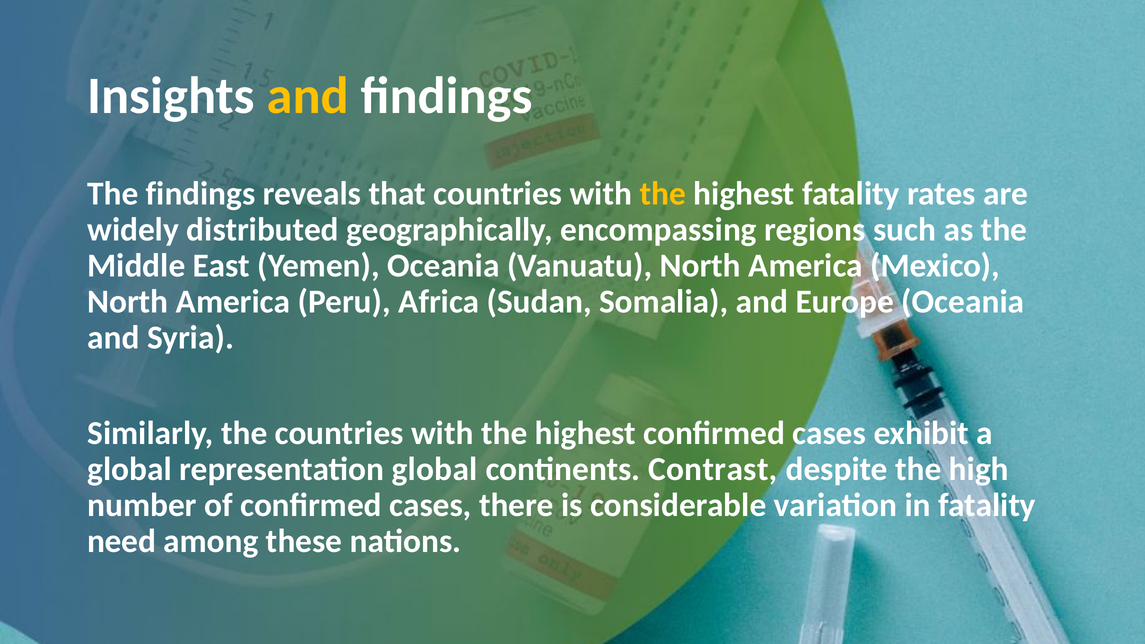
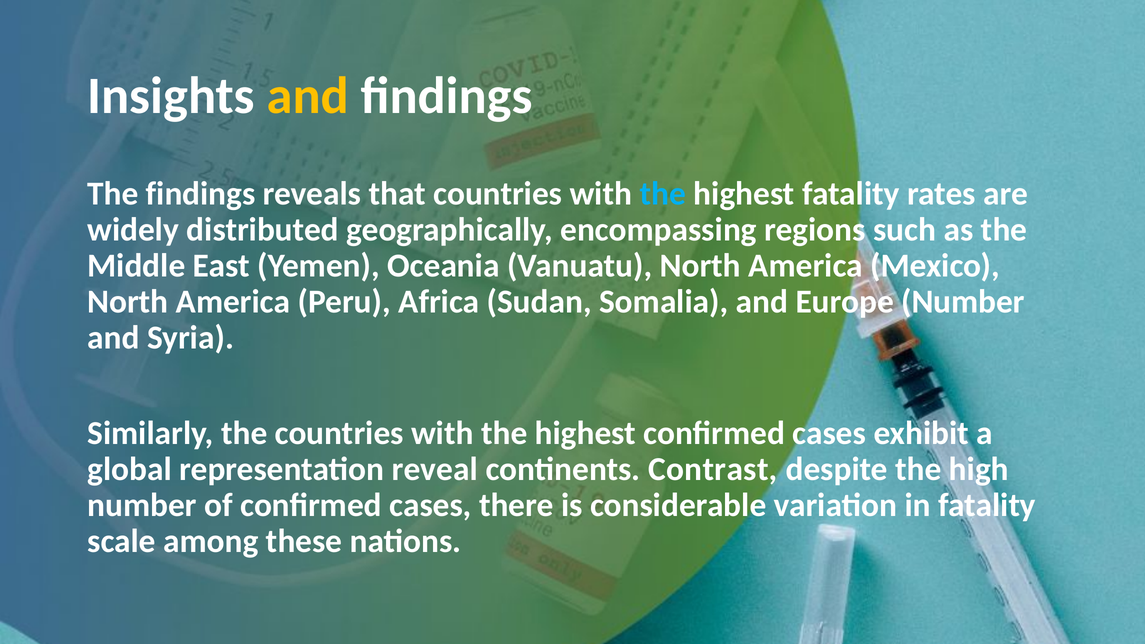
the colour: yellow -> light blue (663, 194)
Europe Oceania: Oceania -> Number (963, 302)
representation global: global -> reveal (435, 469)
need: need -> scale (122, 541)
